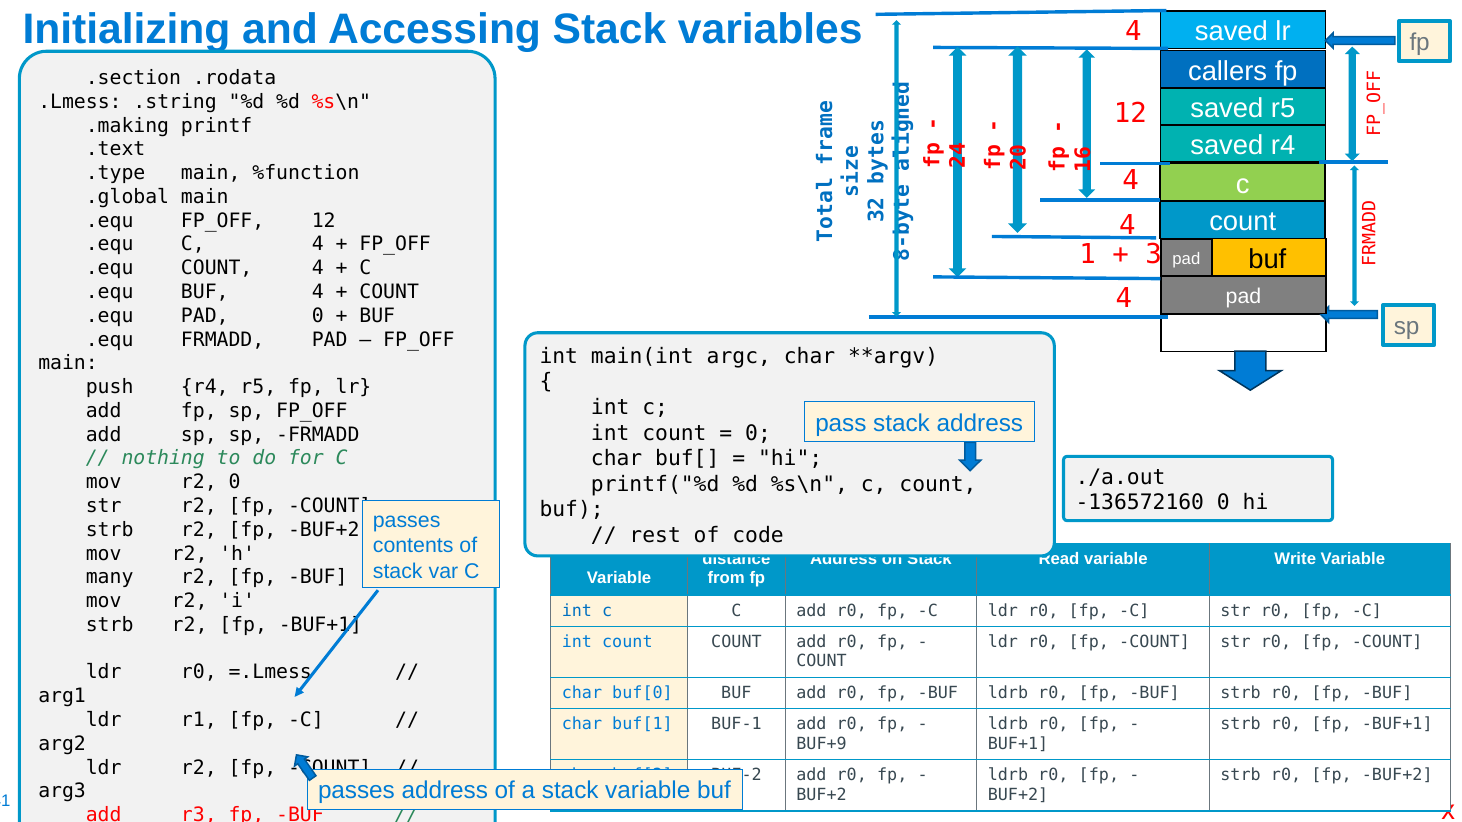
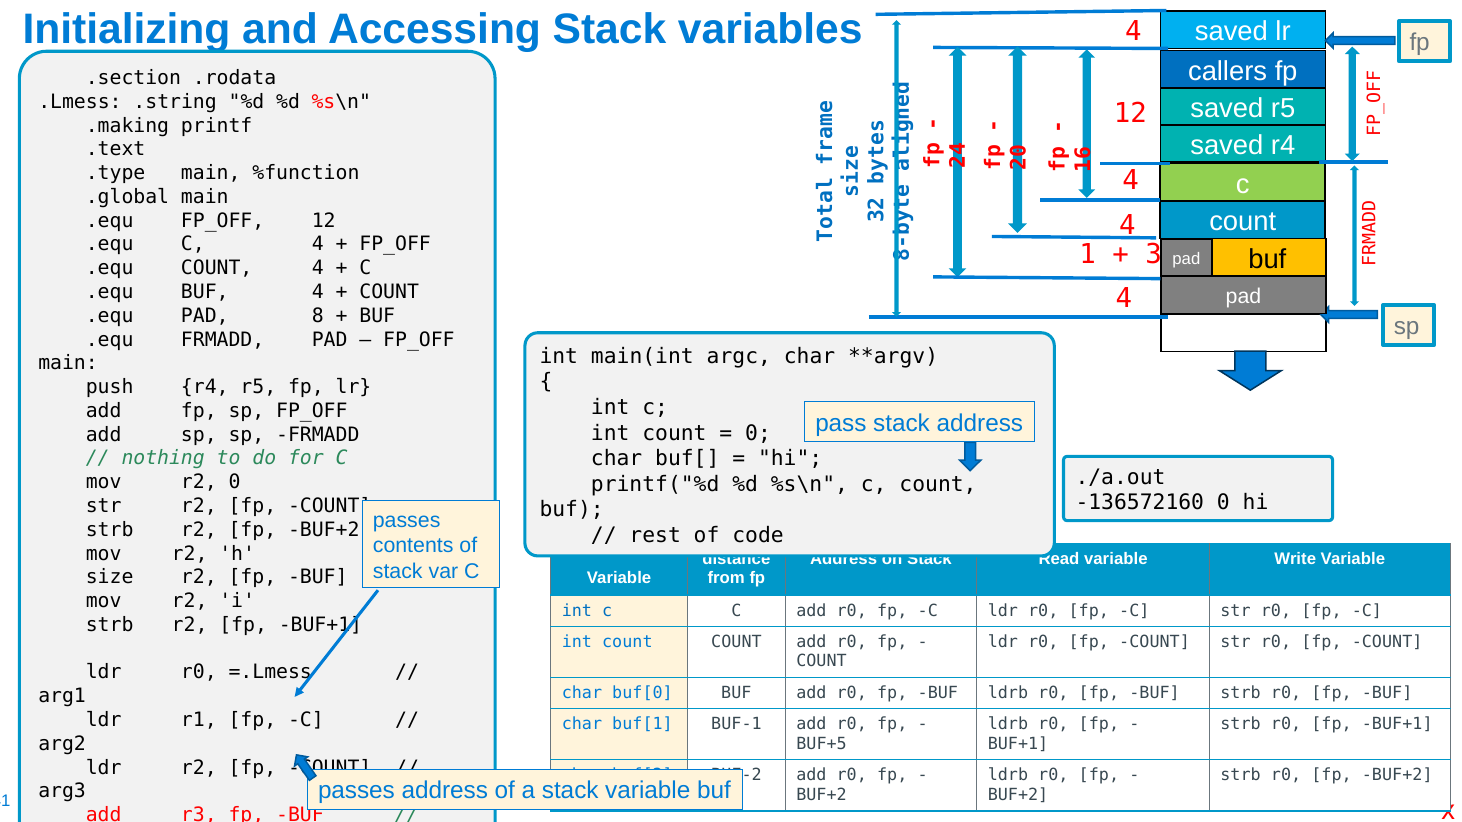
PAD 0: 0 -> 8 (318, 316)
many: many -> size (110, 578)
BUF+9: BUF+9 -> BUF+5 (822, 744)
